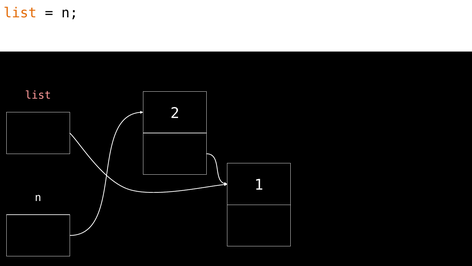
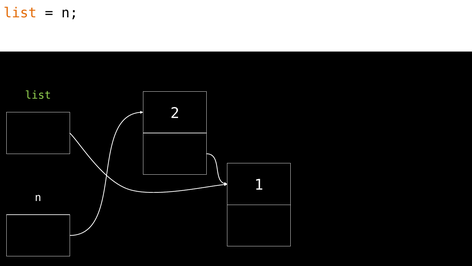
list colour: pink -> light green (38, 95)
